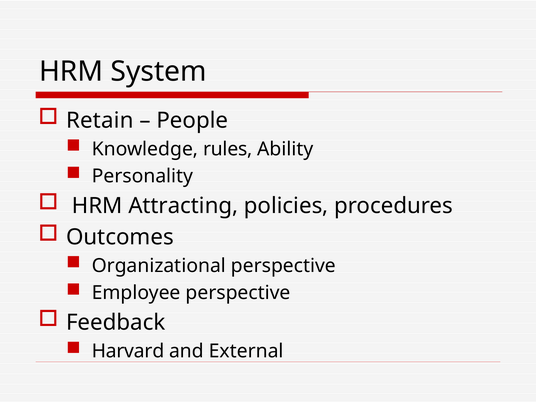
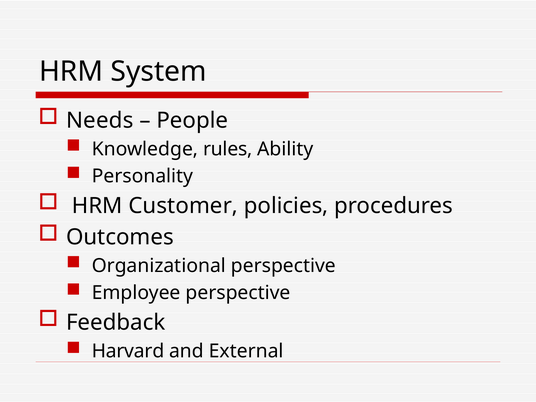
Retain: Retain -> Needs (100, 120)
Attracting: Attracting -> Customer (183, 206)
